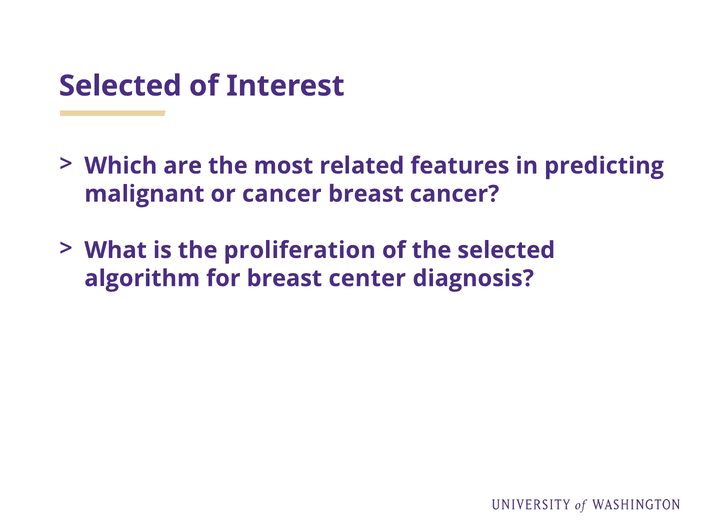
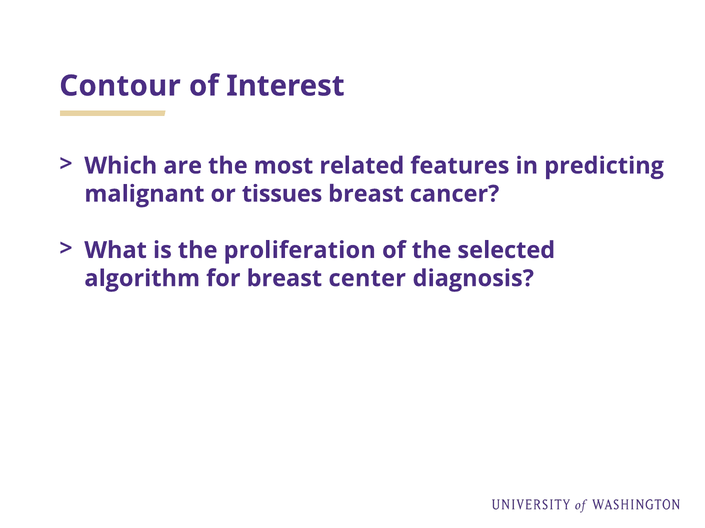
Selected: Selected -> Contour (120, 86)
or cancer: cancer -> tissues (282, 194)
